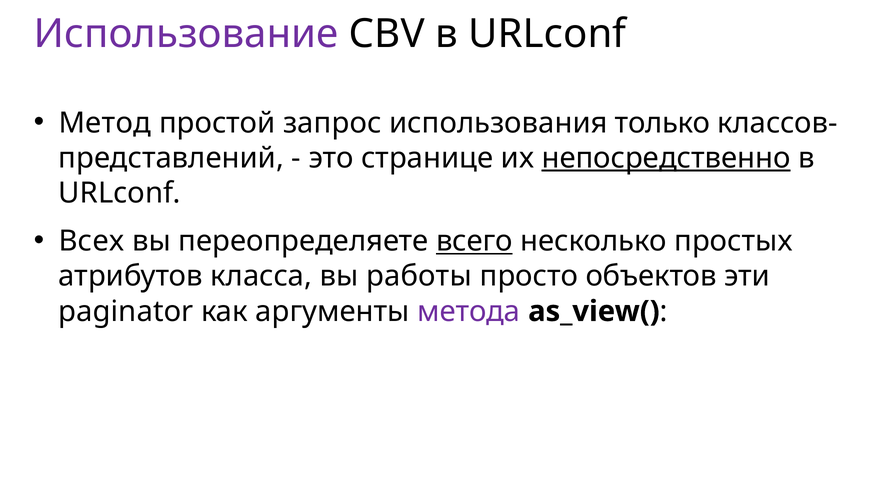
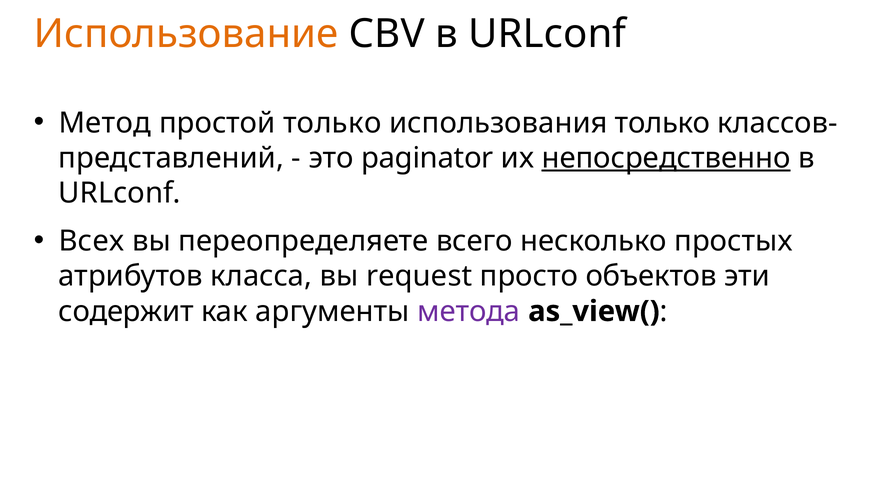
Использование colour: purple -> orange (186, 34)
простой запрос: запрос -> только (332, 123)
странице: странице -> paginator (427, 158)
всего underline: present -> none (474, 241)
работы: работы -> request (419, 276)
paginator: paginator -> содержит (126, 311)
